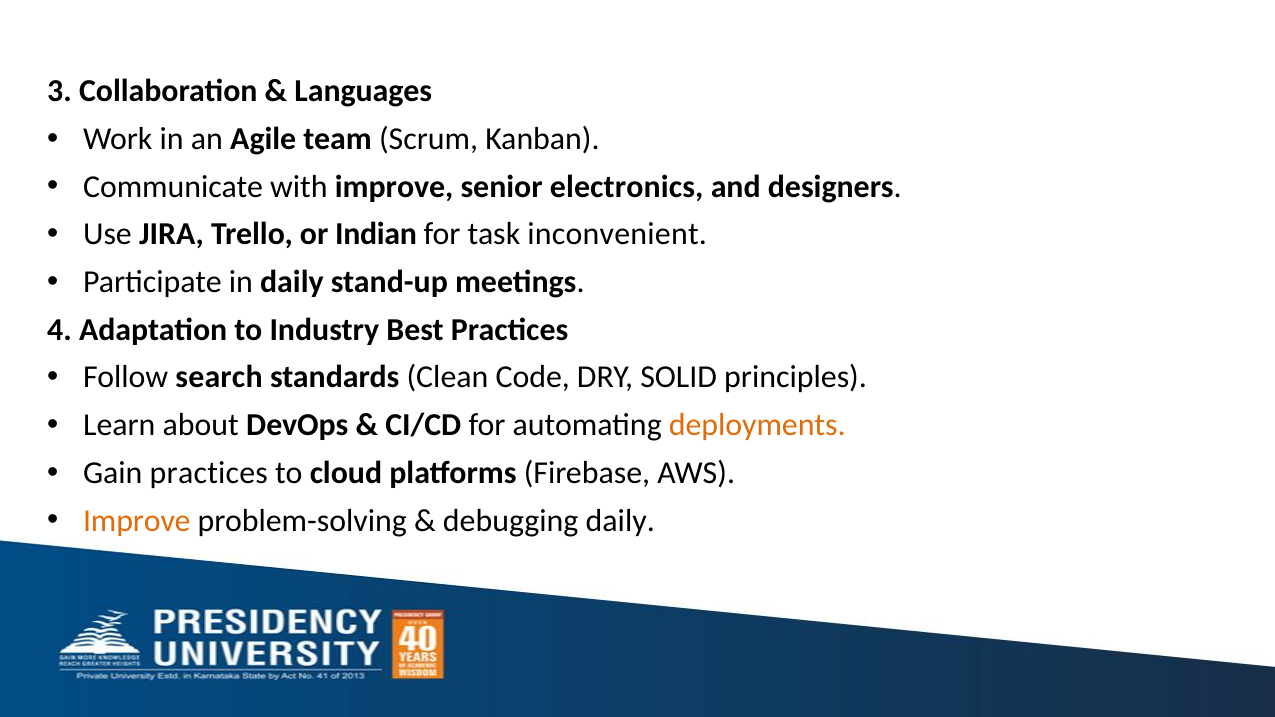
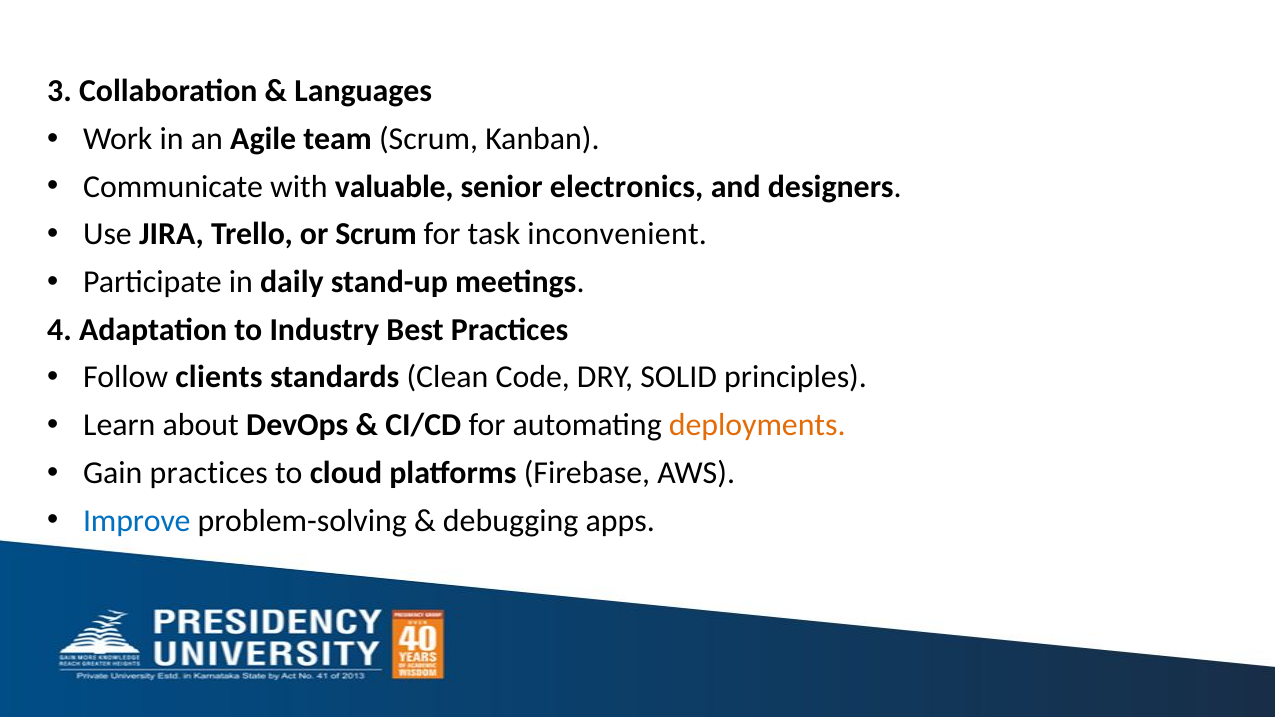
with improve: improve -> valuable (394, 187)
or Indian: Indian -> Scrum (376, 234)
search: search -> clients (219, 378)
Improve colour: orange -> blue (137, 521)
debugging daily: daily -> apps (620, 521)
